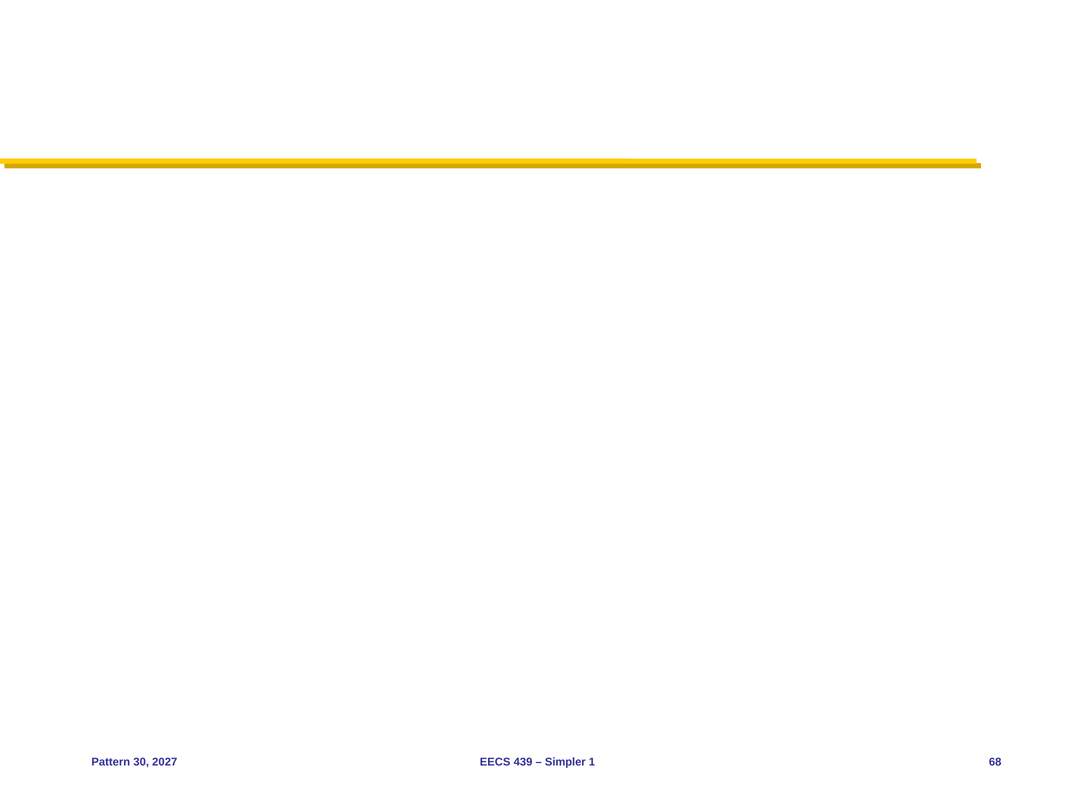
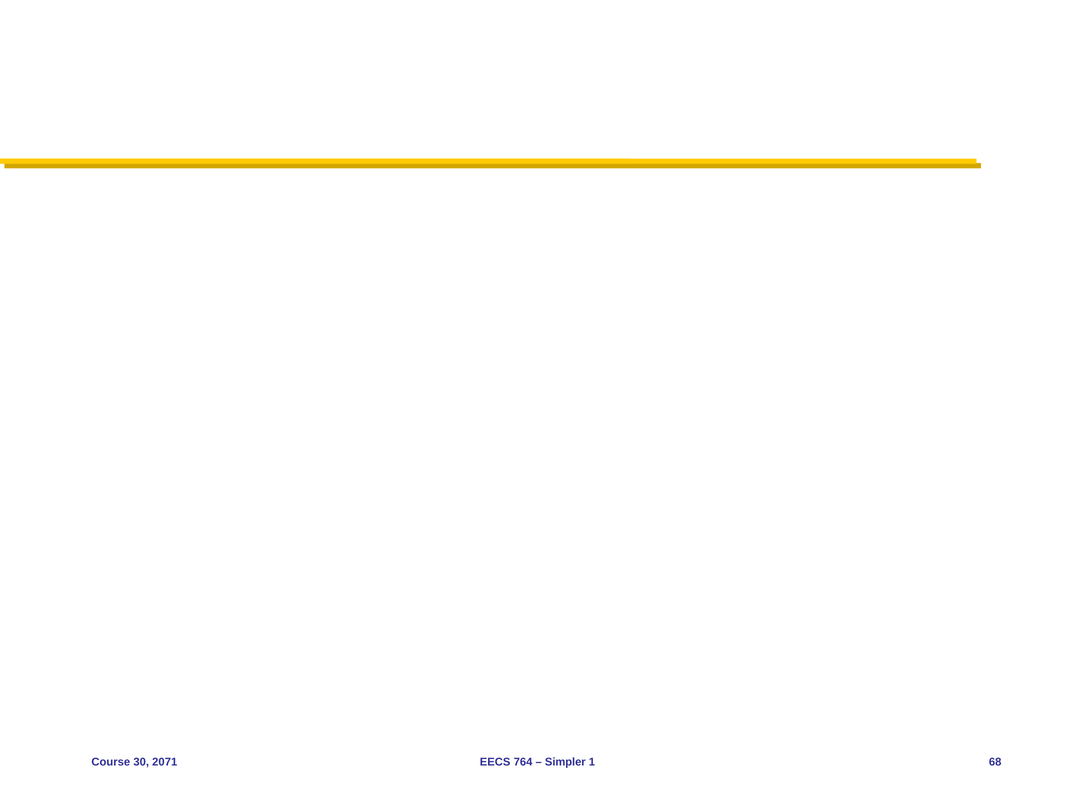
Pattern: Pattern -> Course (111, 762)
2027: 2027 -> 2071 (165, 762)
439: 439 -> 764 (523, 762)
